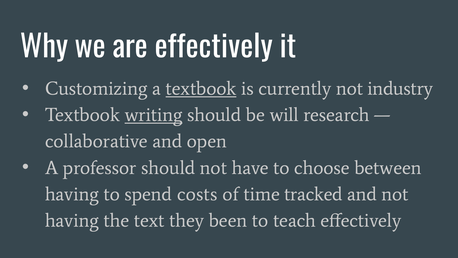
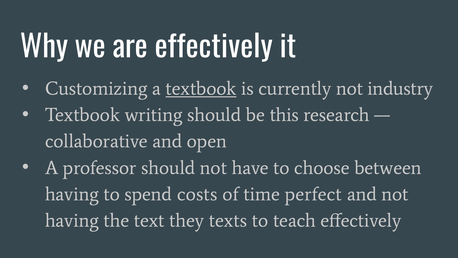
writing underline: present -> none (154, 115)
will: will -> this (284, 115)
tracked: tracked -> perfect (313, 194)
been: been -> texts (228, 220)
